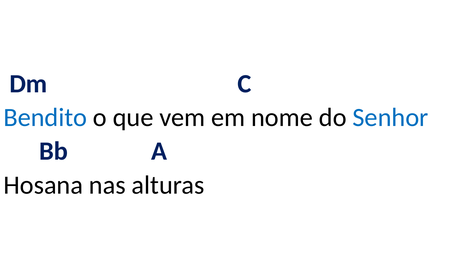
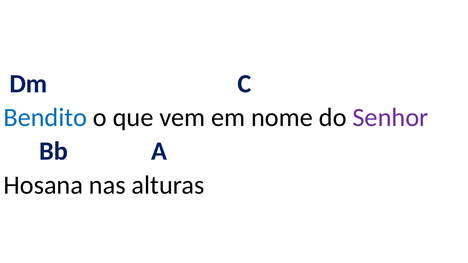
Senhor colour: blue -> purple (390, 118)
